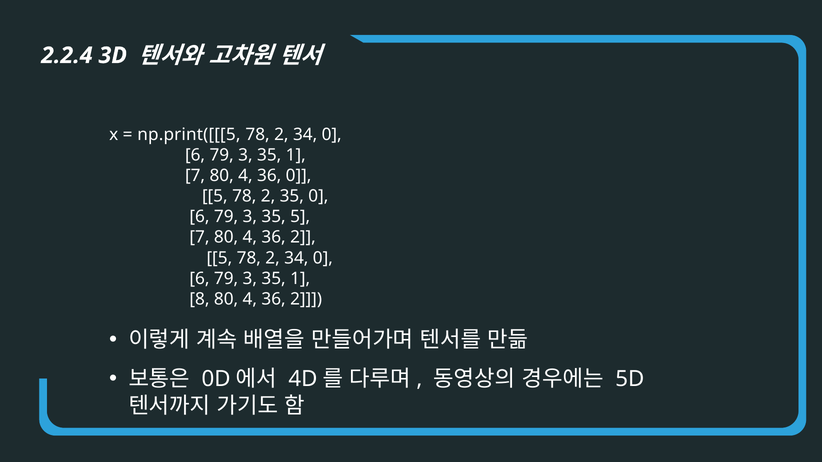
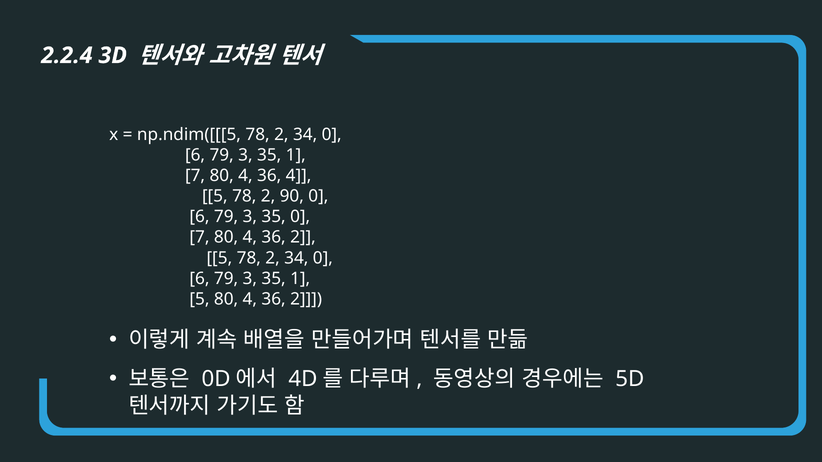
np.print([[[5: np.print([[[5 -> np.ndim([[[5 (189, 135)
36 0: 0 -> 4 (299, 176)
2 35: 35 -> 90 (292, 196)
35 5: 5 -> 0 (300, 217)
8: 8 -> 5 (199, 299)
